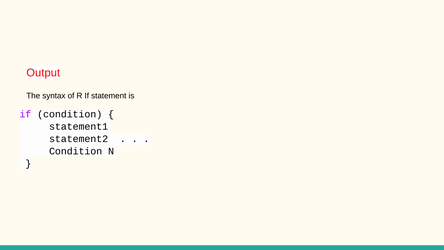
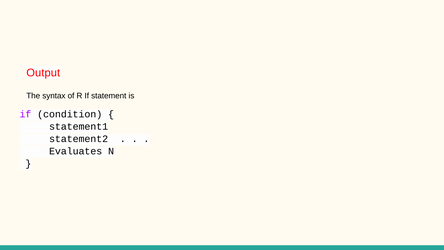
Condition: Condition -> Evaluates (76, 151)
